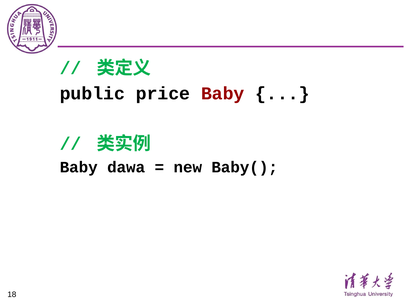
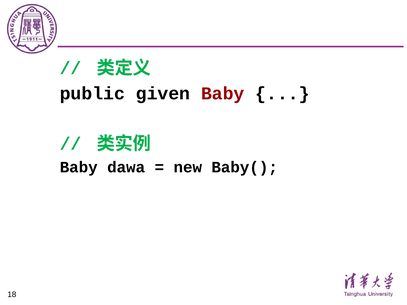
price: price -> given (163, 93)
